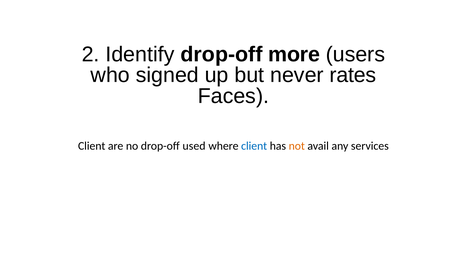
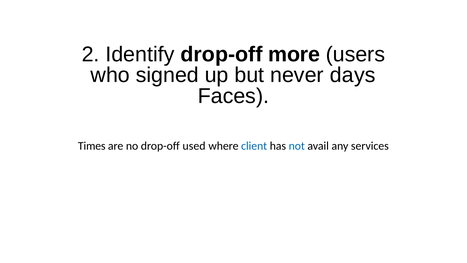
rates: rates -> days (353, 75)
Client: Client -> Times (92, 146)
not colour: orange -> blue (297, 146)
